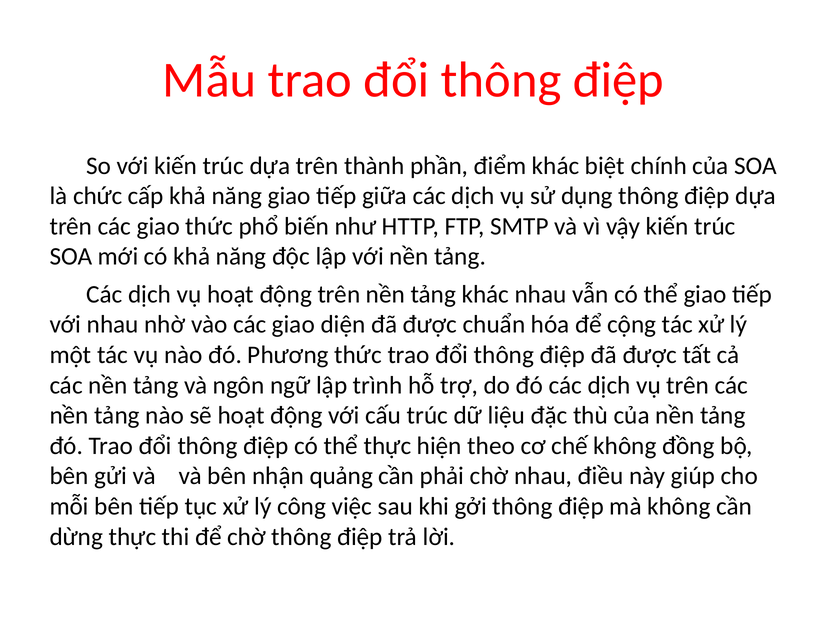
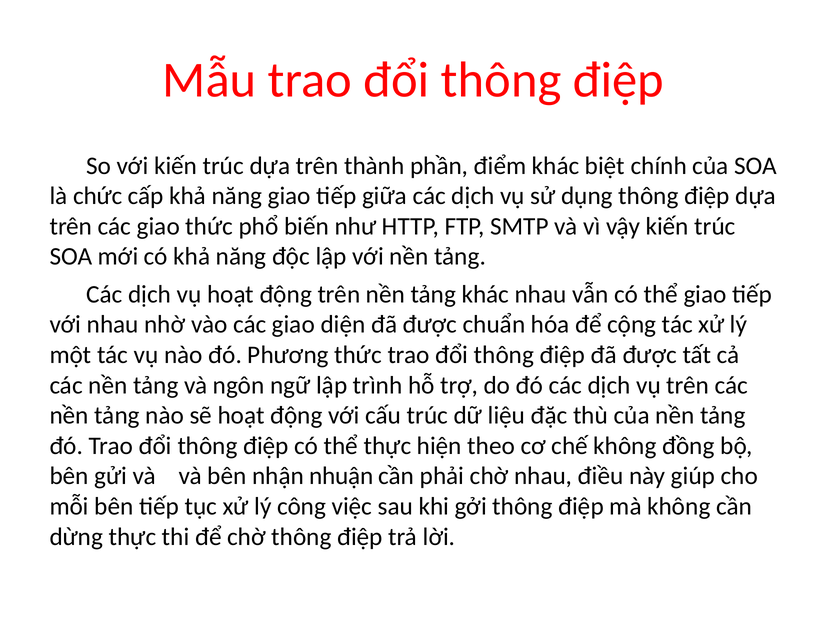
quảng: quảng -> nhuận (341, 476)
